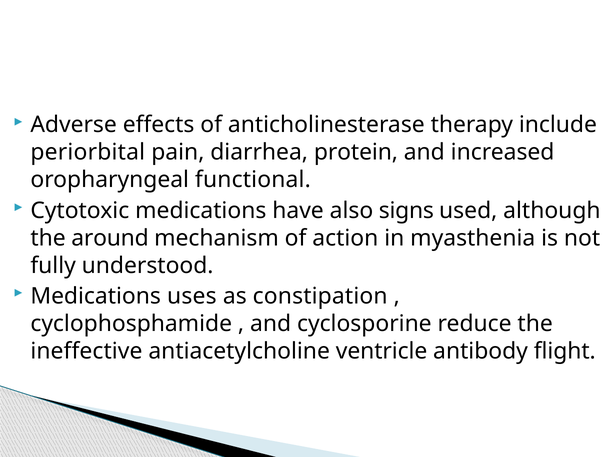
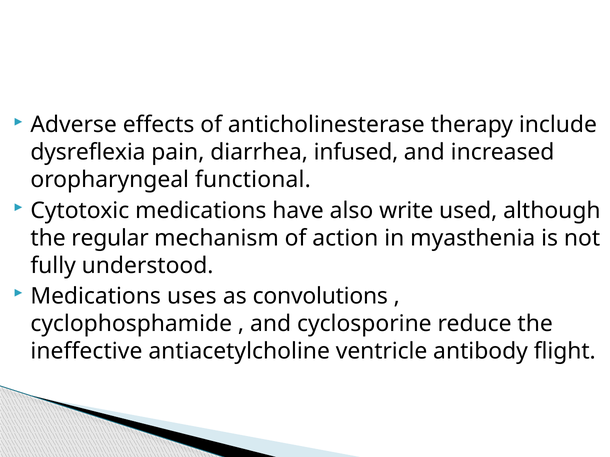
periorbital: periorbital -> dysreflexia (88, 153)
protein: protein -> infused (356, 153)
signs: signs -> write (406, 211)
around: around -> regular (110, 238)
constipation: constipation -> convolutions (320, 297)
